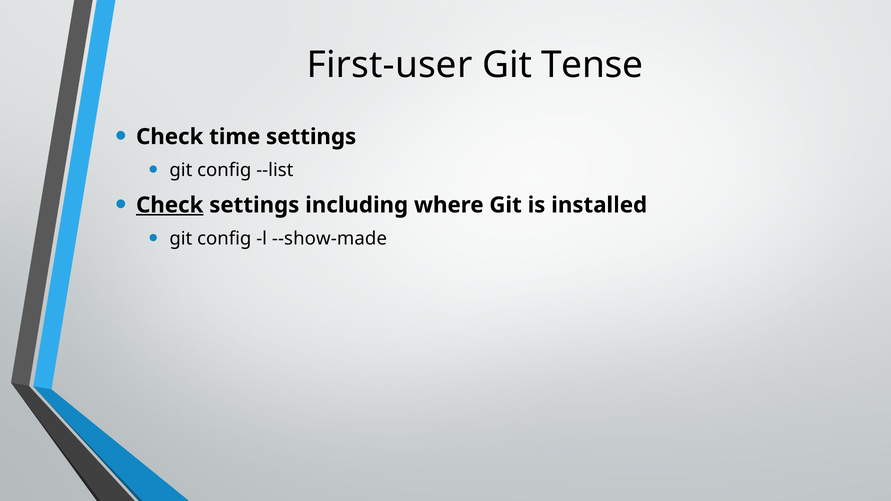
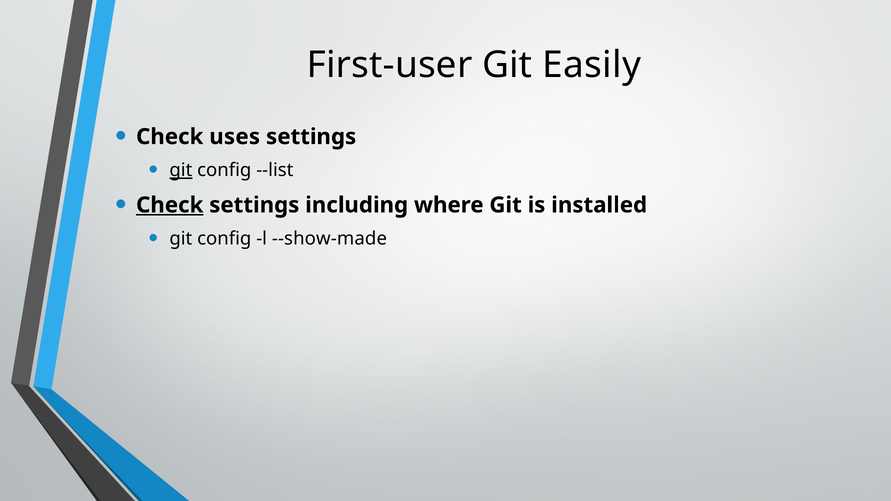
Tense: Tense -> Easily (592, 65)
time: time -> uses (235, 137)
git underline: none -> present (181, 170)
